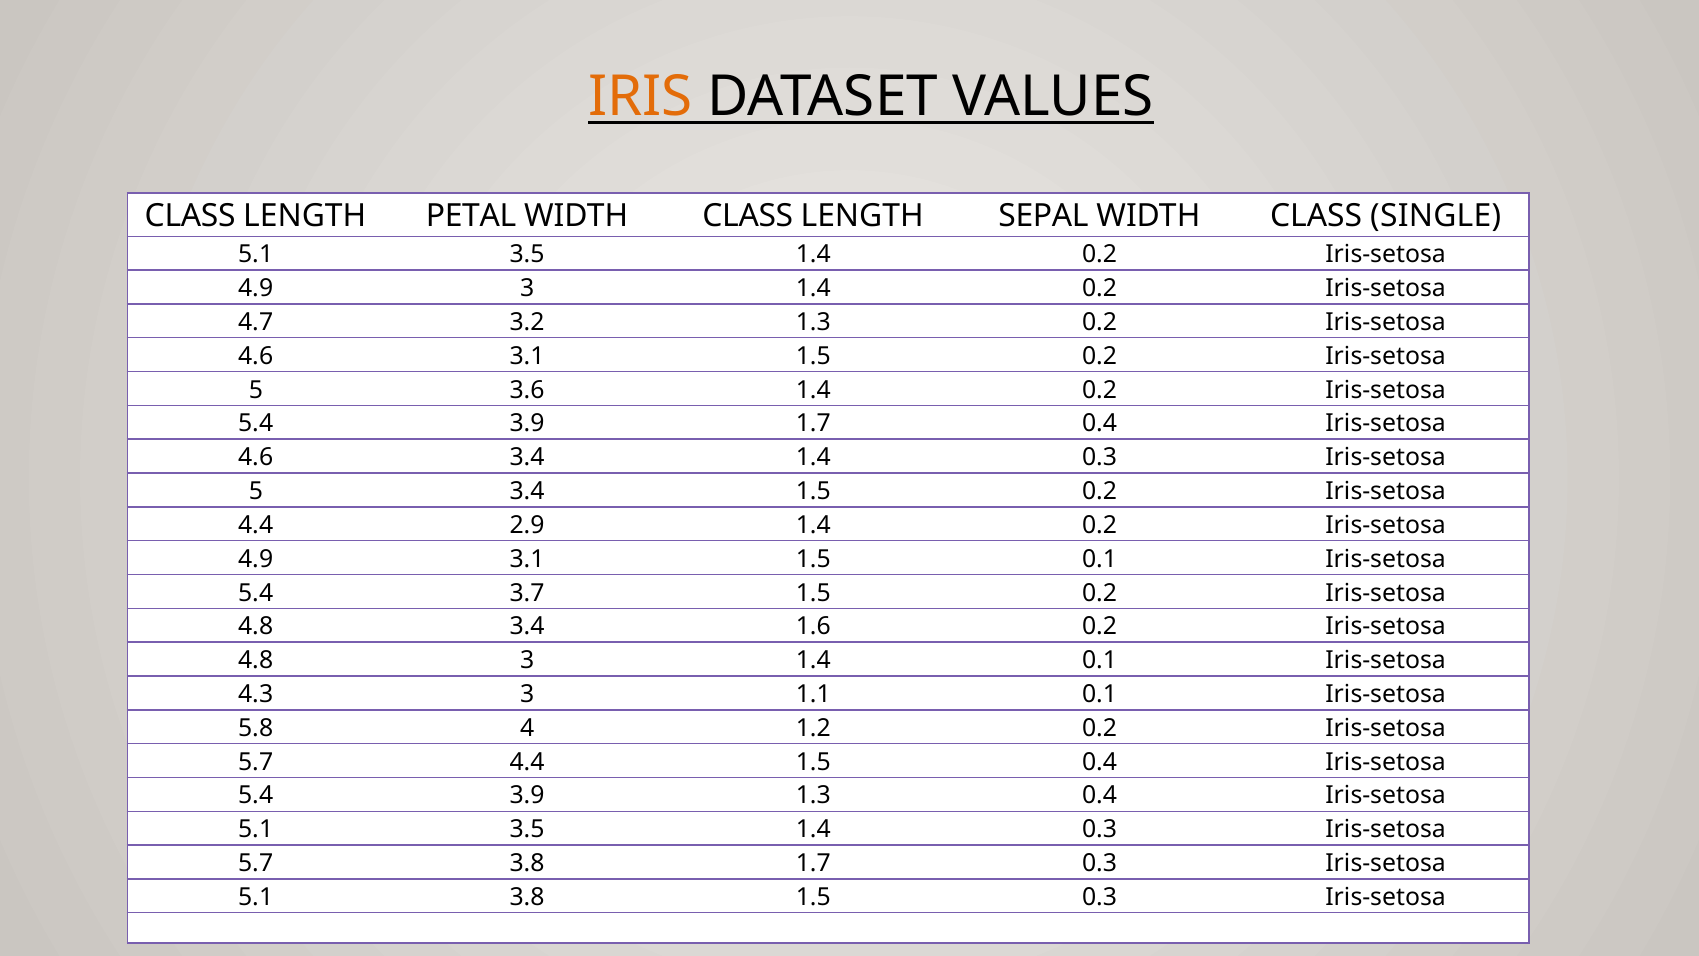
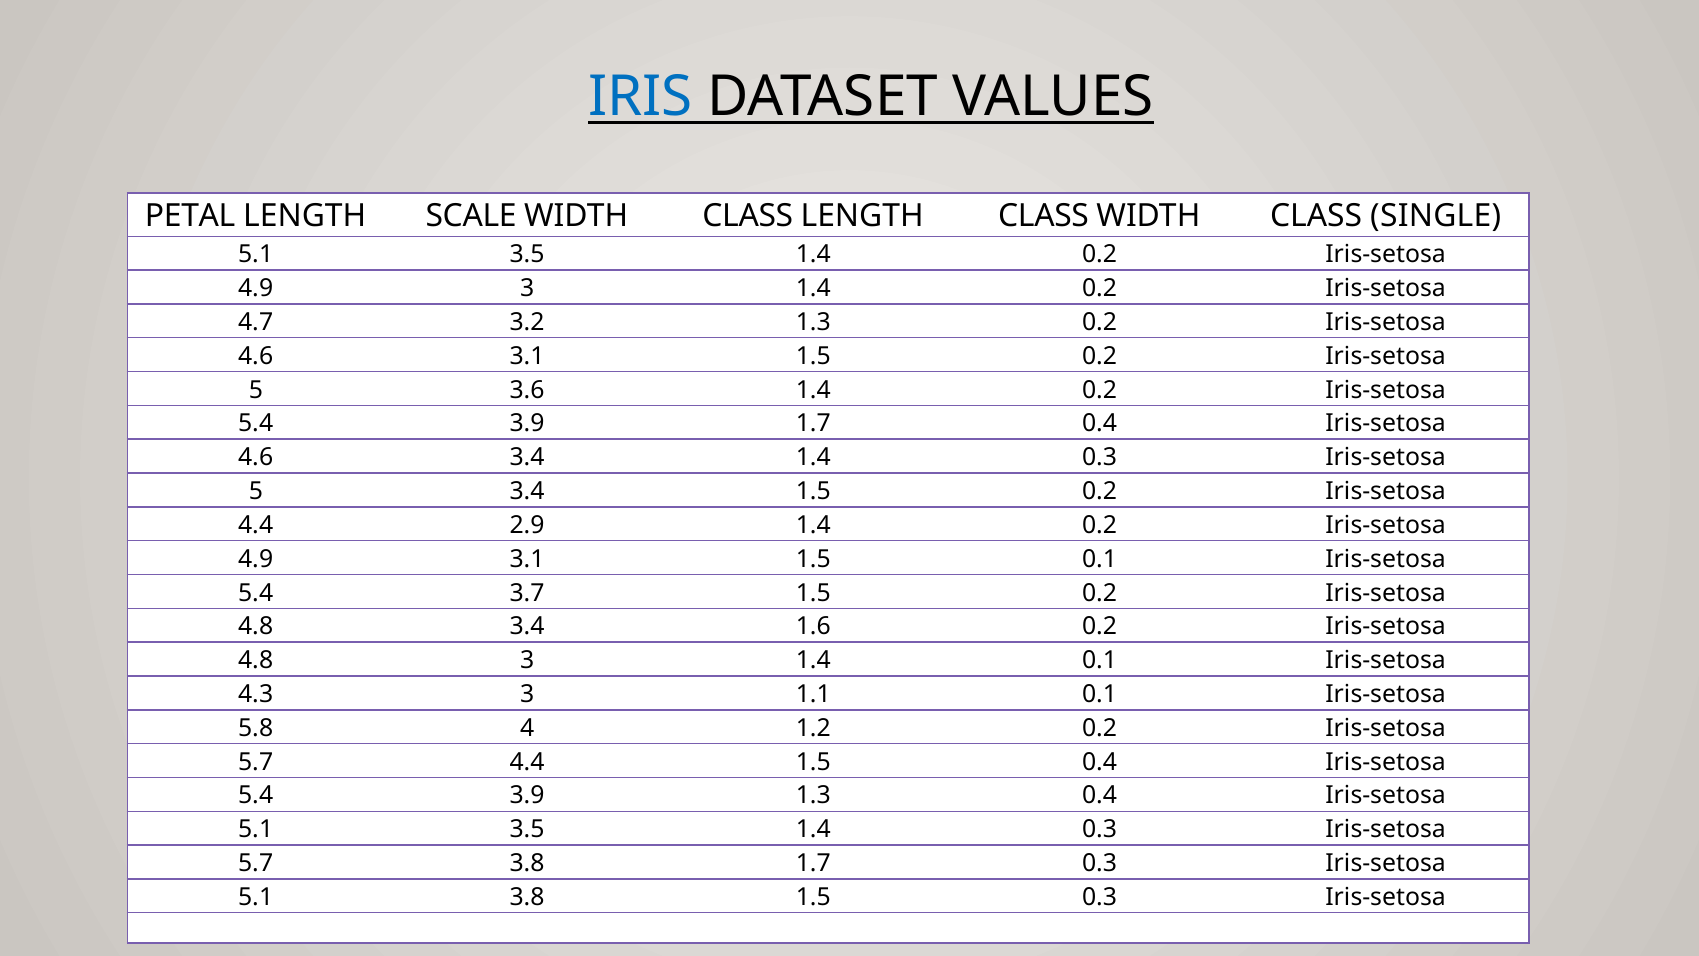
IRIS colour: orange -> blue (641, 97)
CLASS: CLASS -> PETAL (190, 216)
PETAL: PETAL -> SCALE (471, 216)
LENGTH SEPAL: SEPAL -> CLASS (1044, 216)
